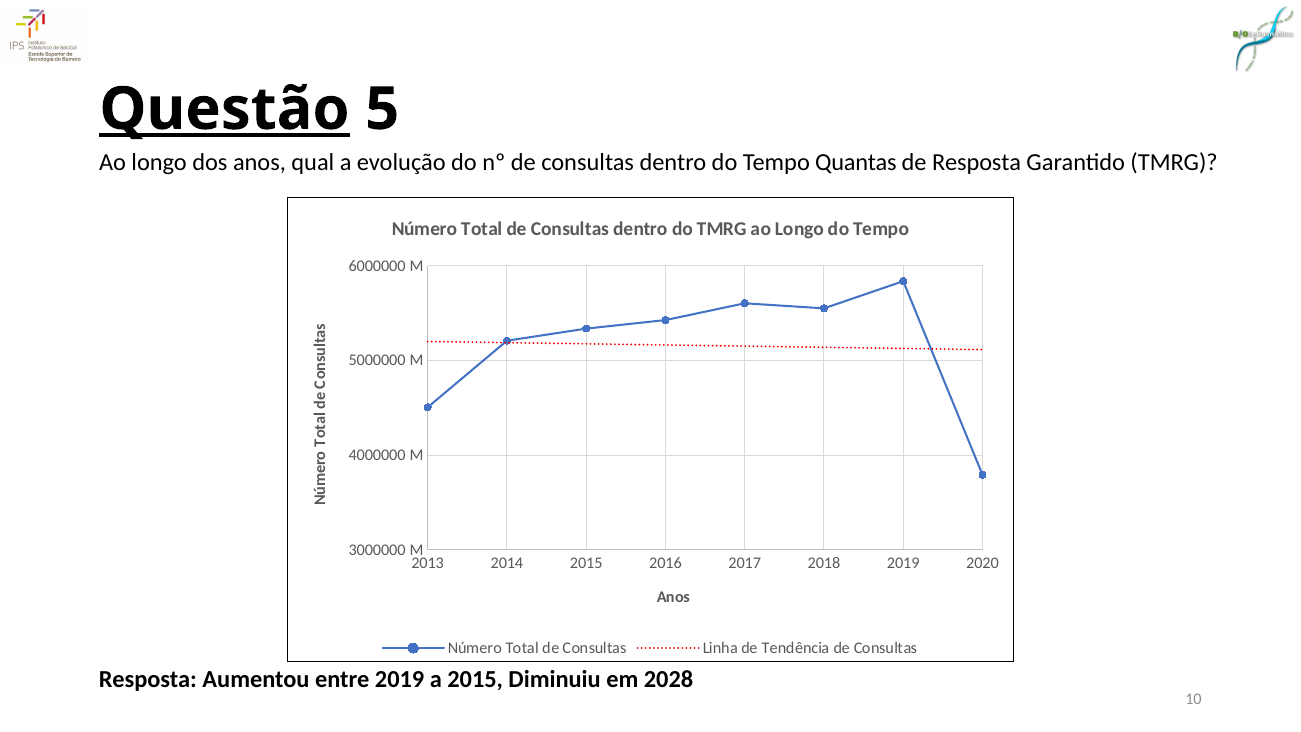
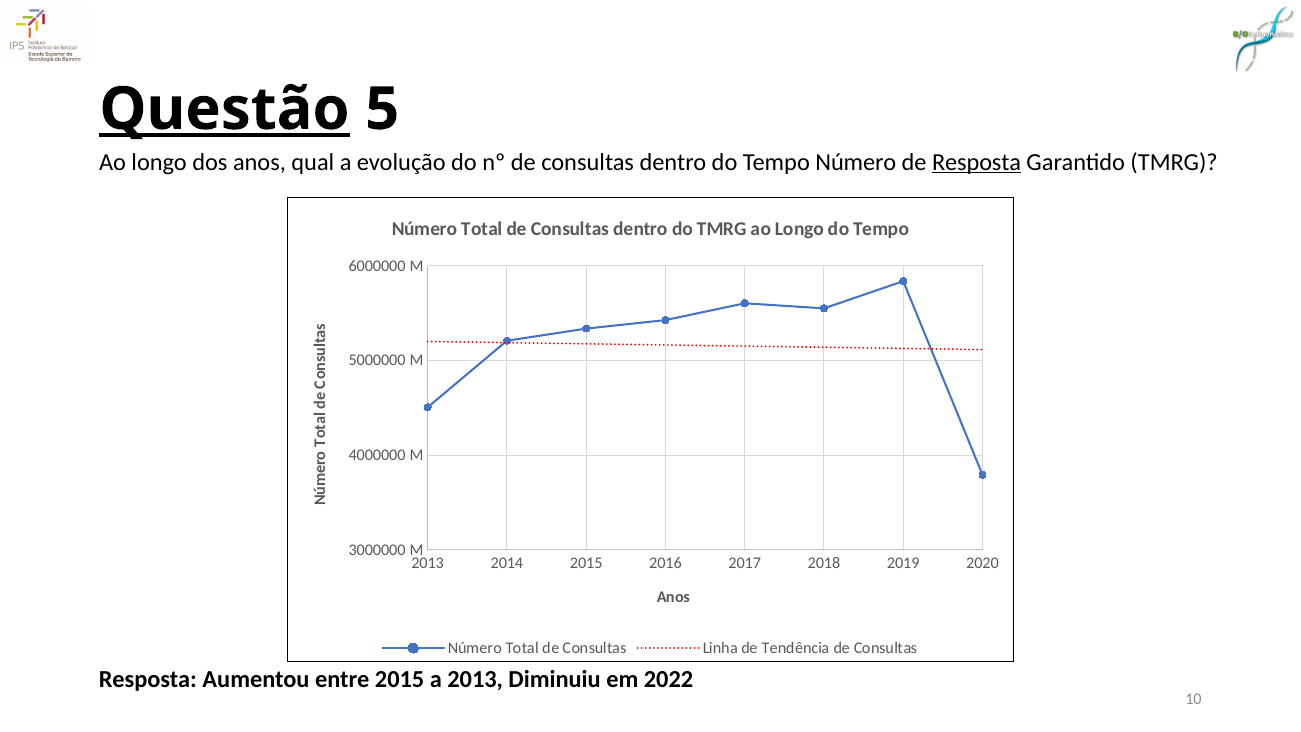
dentro do Tempo Quantas: Quantas -> Número (856, 162)
Resposta underline: none -> present (977, 162)
entre 2019: 2019 -> 2015 (400, 680)
a 2015: 2015 -> 2013 (475, 680)
2028: 2028 -> 2022 (669, 680)
